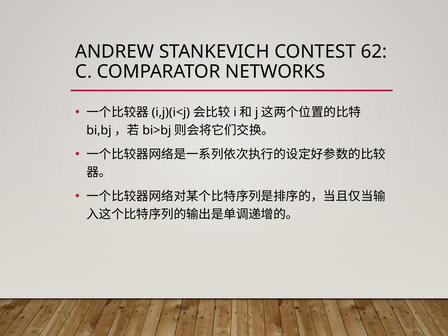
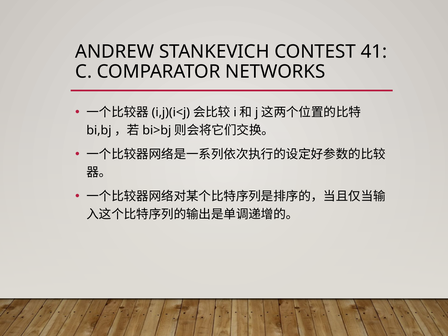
62: 62 -> 41 (374, 52)
